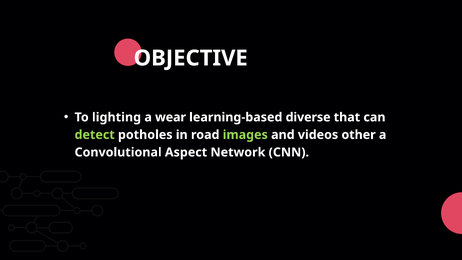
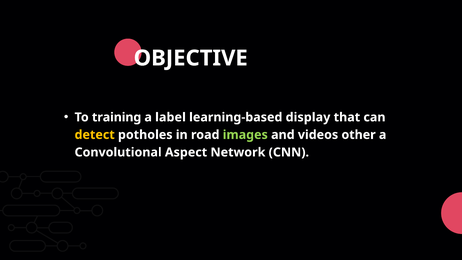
lighting: lighting -> training (117, 117)
wear: wear -> label (170, 117)
diverse: diverse -> display (308, 117)
detect colour: light green -> yellow (95, 135)
